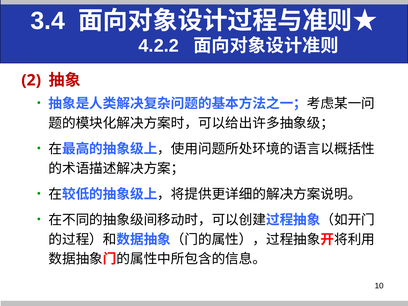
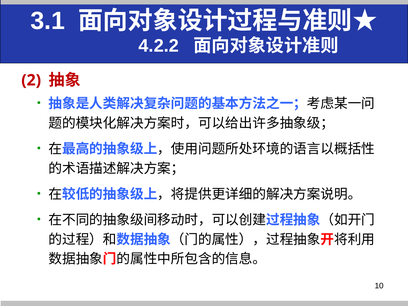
3.4: 3.4 -> 3.1 (48, 21)
